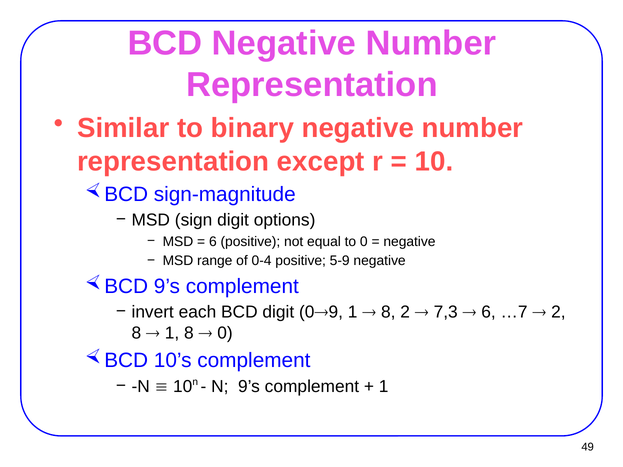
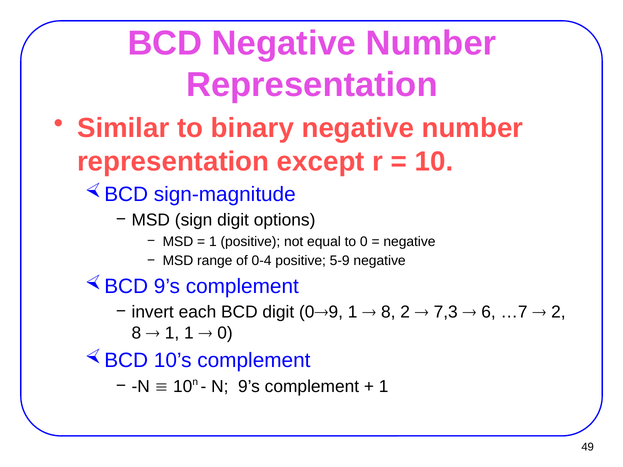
6: 6 -> 1 (213, 242)
1 8: 8 -> 1 (189, 333)
